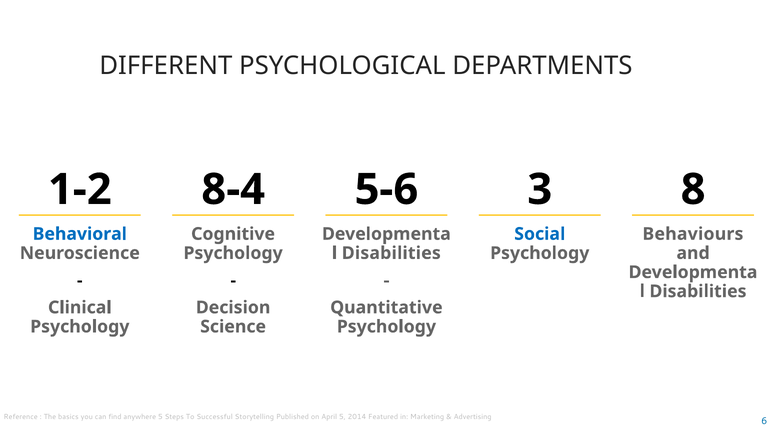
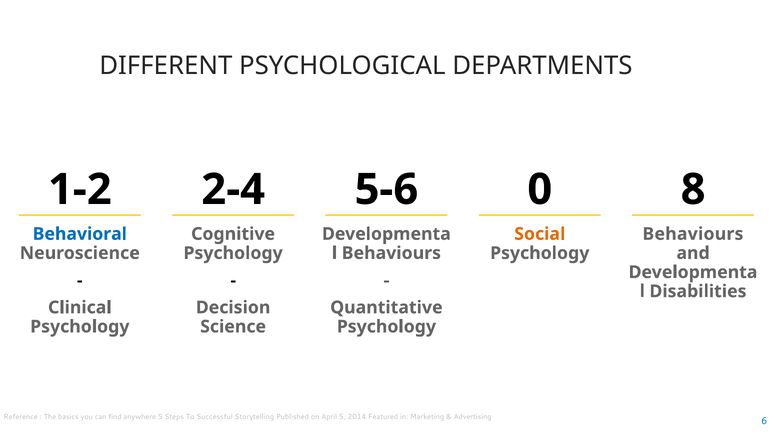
8-4: 8-4 -> 2-4 (233, 190)
3: 3 -> 0 (540, 190)
Social colour: blue -> orange (540, 234)
Disabilities: Disabilities -> Behaviours (391, 253)
